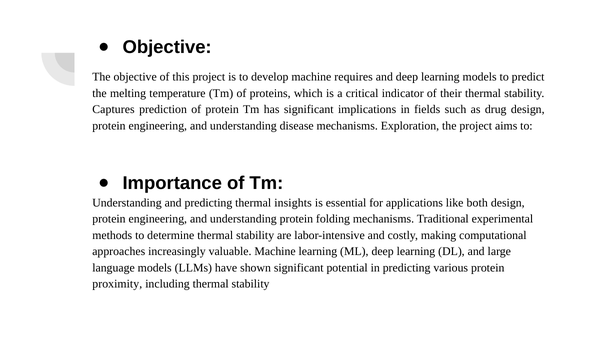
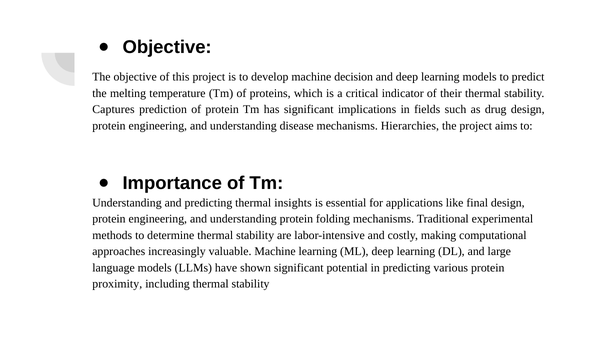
requires: requires -> decision (354, 77)
Exploration: Exploration -> Hierarchies (410, 126)
both: both -> final (477, 203)
